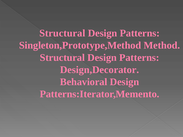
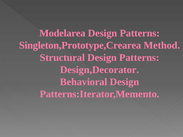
Structural: Structural -> Modelarea (62, 33)
Singleton,Prototype,Method: Singleton,Prototype,Method -> Singleton,Prototype,Crearea (80, 45)
